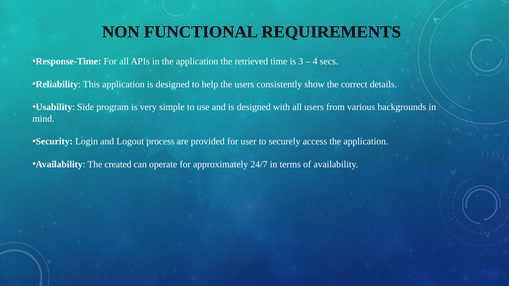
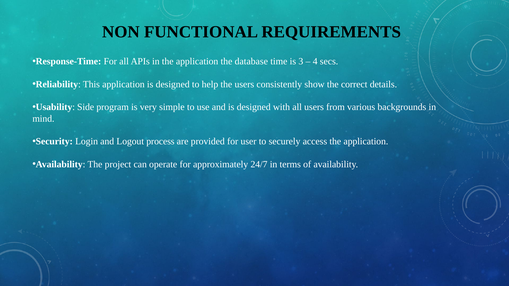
retrieved: retrieved -> database (251, 61)
created: created -> project (118, 165)
